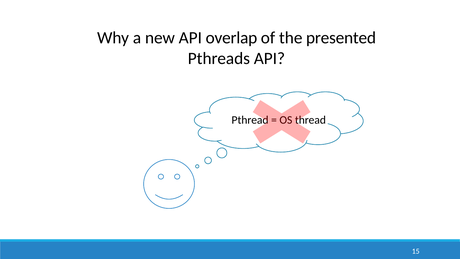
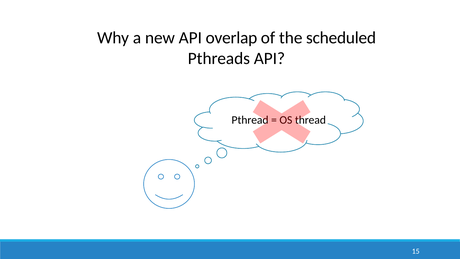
presented: presented -> scheduled (341, 38)
